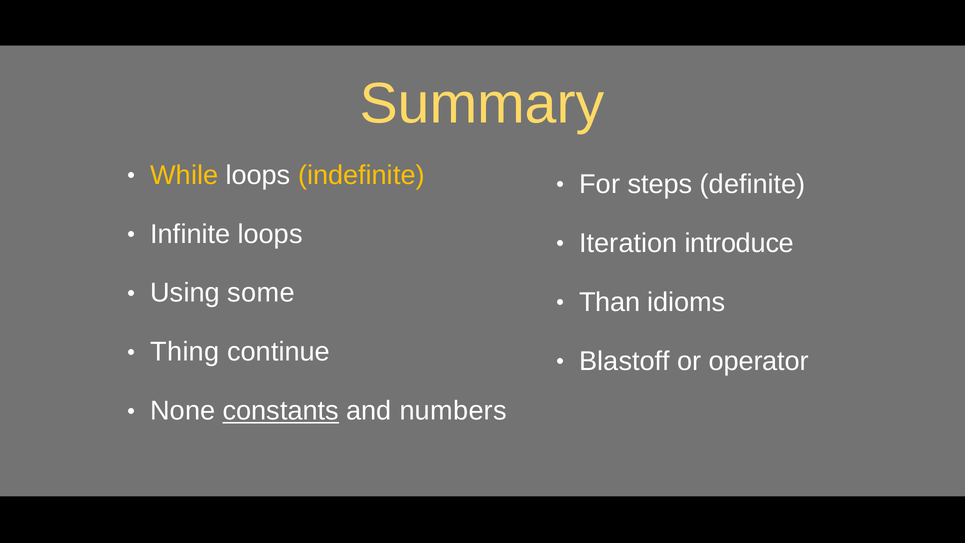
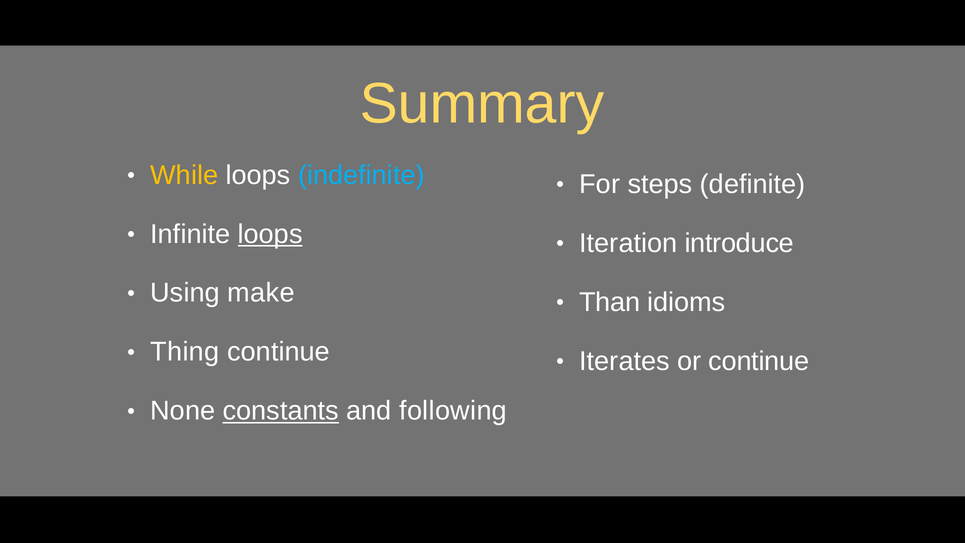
indefinite colour: yellow -> light blue (361, 175)
loops underline: none -> present (270, 234)
some: some -> make (261, 293)
Blastoff: Blastoff -> Iterates (625, 361)
or operator: operator -> continue (759, 361)
numbers: numbers -> following (453, 411)
